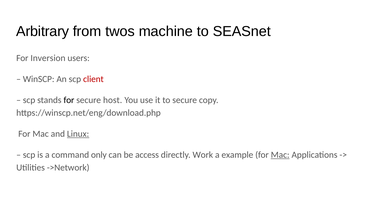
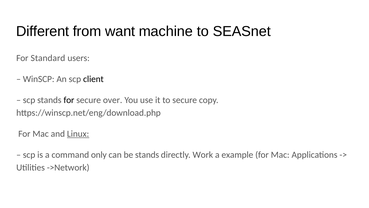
Arbitrary: Arbitrary -> Different (43, 31)
twos: twos -> want (120, 31)
Inversion: Inversion -> Standard (48, 58)
client colour: red -> black (93, 79)
host: host -> over (113, 100)
be access: access -> stands (147, 154)
Mac underline: present -> none (280, 154)
